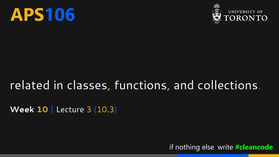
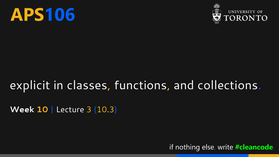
related: related -> explicit (30, 85)
